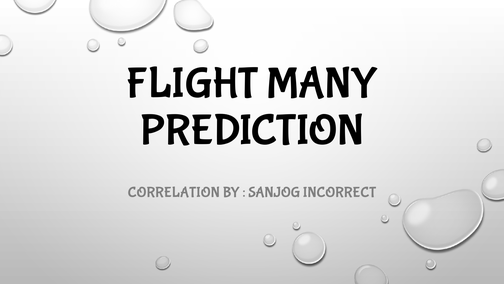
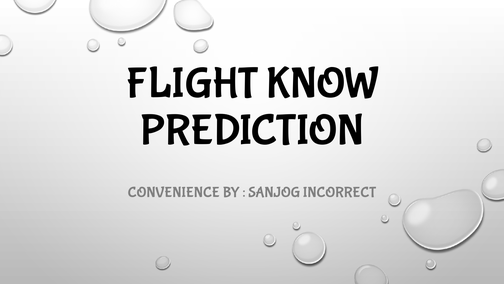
MANY: MANY -> KNOW (322, 82)
CORRELATION: CORRELATION -> CONVENIENCE (174, 192)
